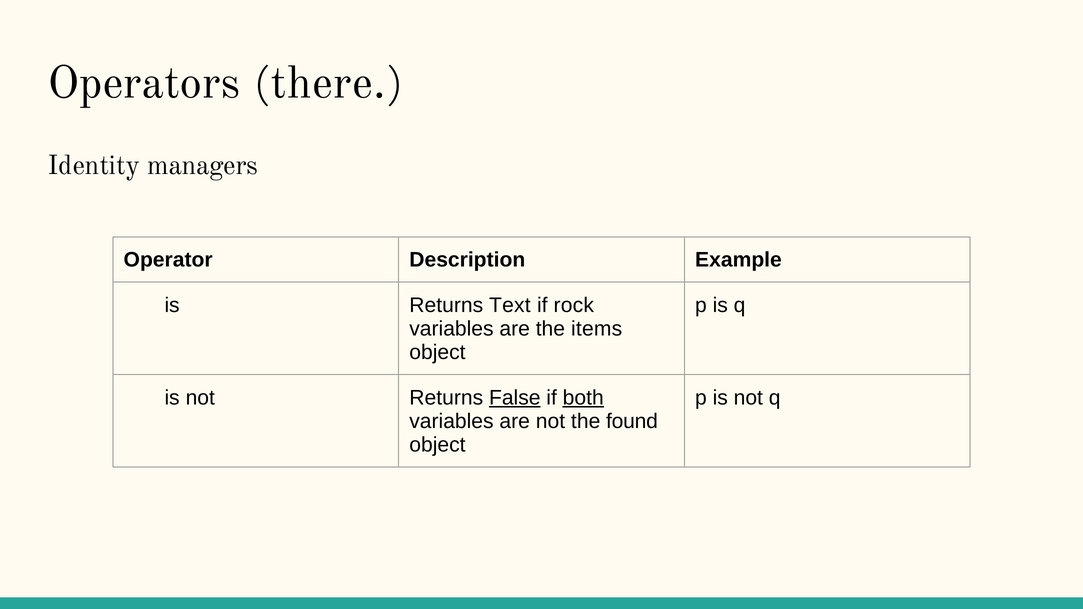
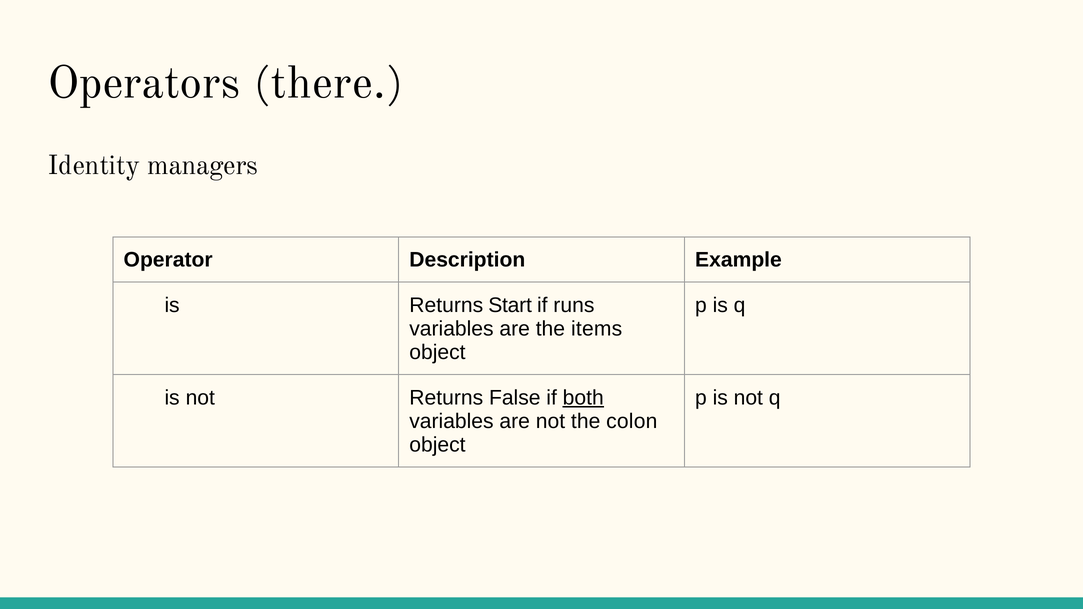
Text: Text -> Start (510, 305)
rock: rock -> runs (574, 305)
False underline: present -> none (515, 398)
found: found -> colon (632, 421)
